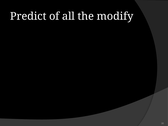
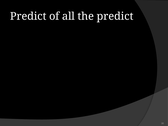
the modify: modify -> predict (115, 16)
